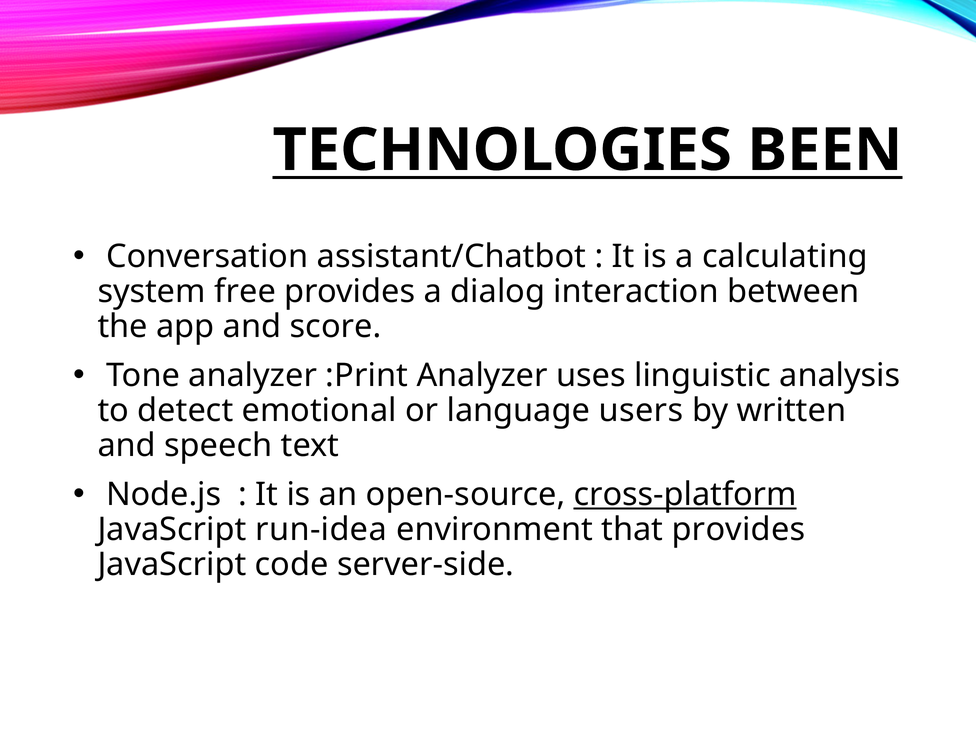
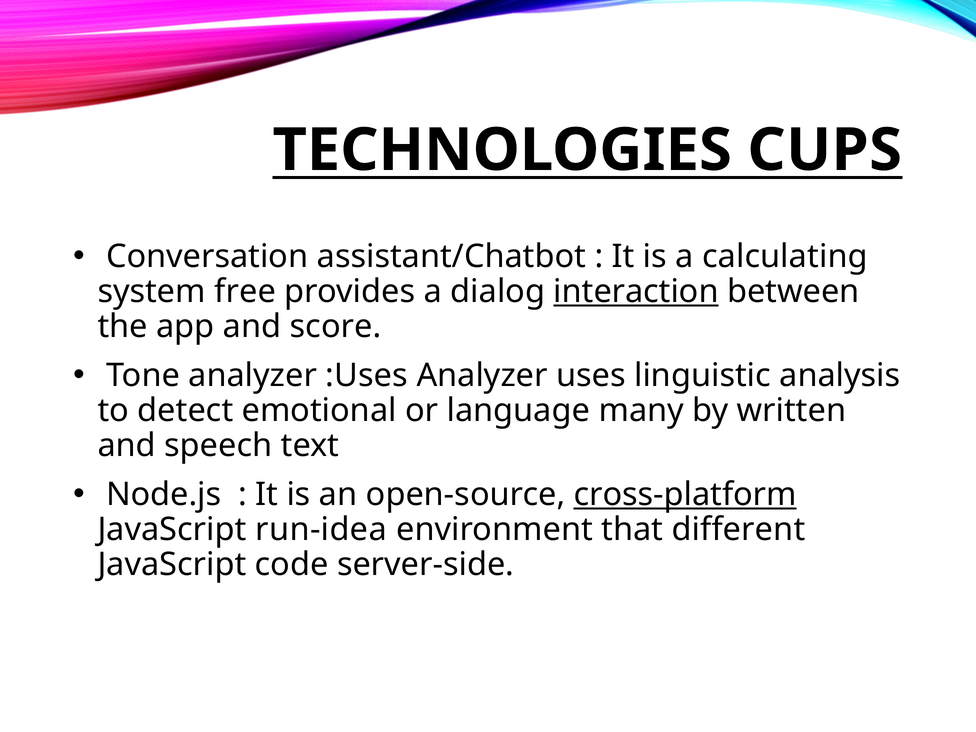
BEEN: BEEN -> CUPS (825, 150)
interaction underline: none -> present (636, 292)
:Print: :Print -> :Uses (367, 375)
users: users -> many (641, 411)
that provides: provides -> different (739, 529)
